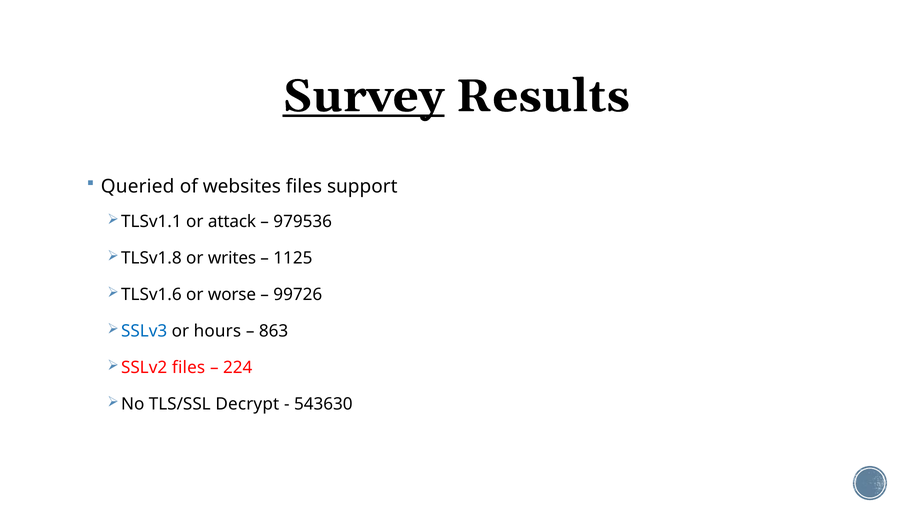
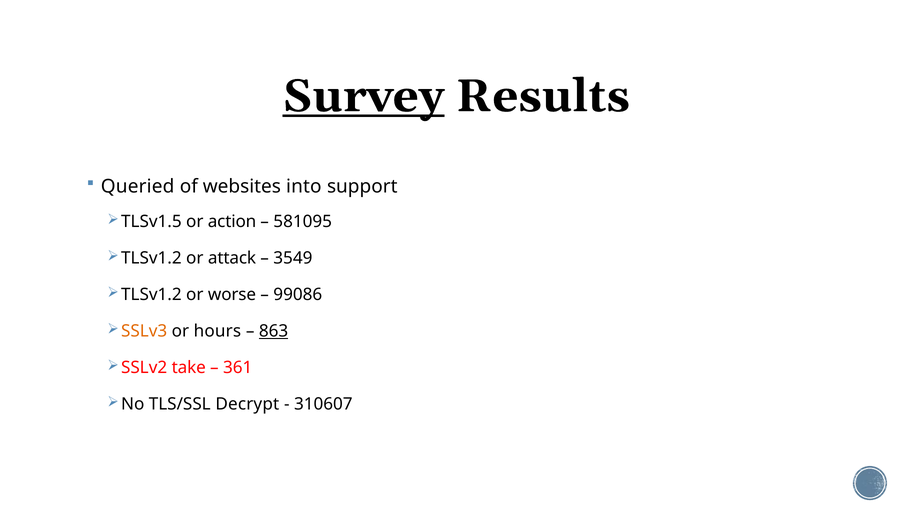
websites files: files -> into (304, 186)
TLSv1.1: TLSv1.1 -> TLSv1.5 (151, 222)
attack: attack -> action (232, 222)
979536: 979536 -> 581095 (303, 222)
TLSv1.8: TLSv1.8 -> TLSv1.2 (151, 258)
writes: writes -> attack (232, 258)
1125: 1125 -> 3549 (293, 258)
TLSv1.6: TLSv1.6 -> TLSv1.2 (151, 295)
99726: 99726 -> 99086 (298, 295)
SSLv3 colour: blue -> orange (144, 331)
863 underline: none -> present (274, 331)
SSLv2 files: files -> take (189, 368)
224: 224 -> 361 (238, 368)
543630: 543630 -> 310607 (323, 404)
